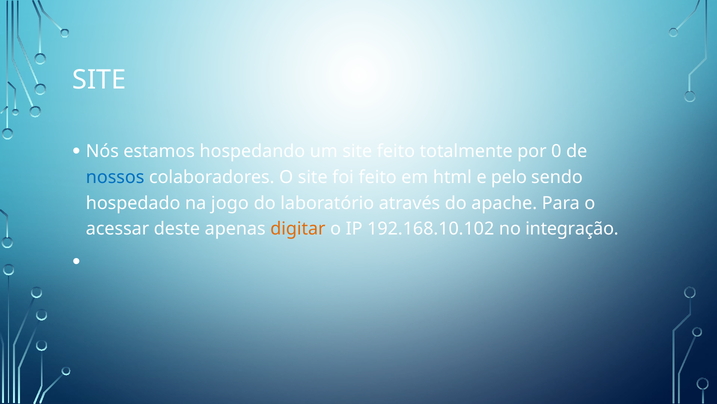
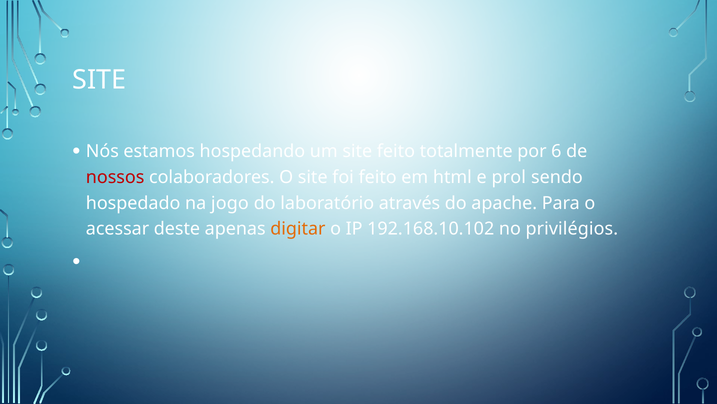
0: 0 -> 6 (556, 151)
nossos colour: blue -> red (115, 177)
pelo: pelo -> prol (509, 177)
integração: integração -> privilégios (572, 229)
